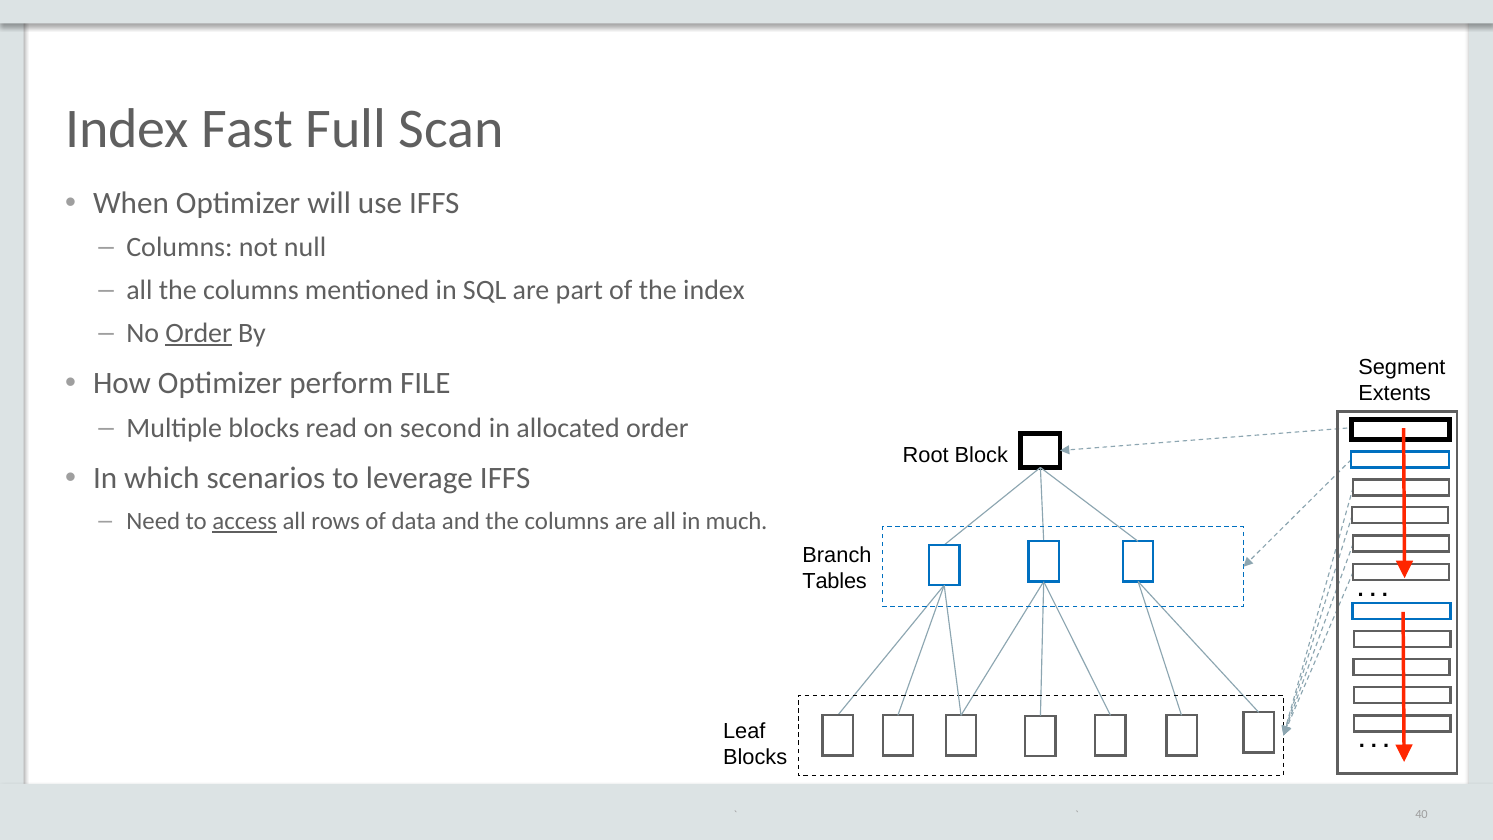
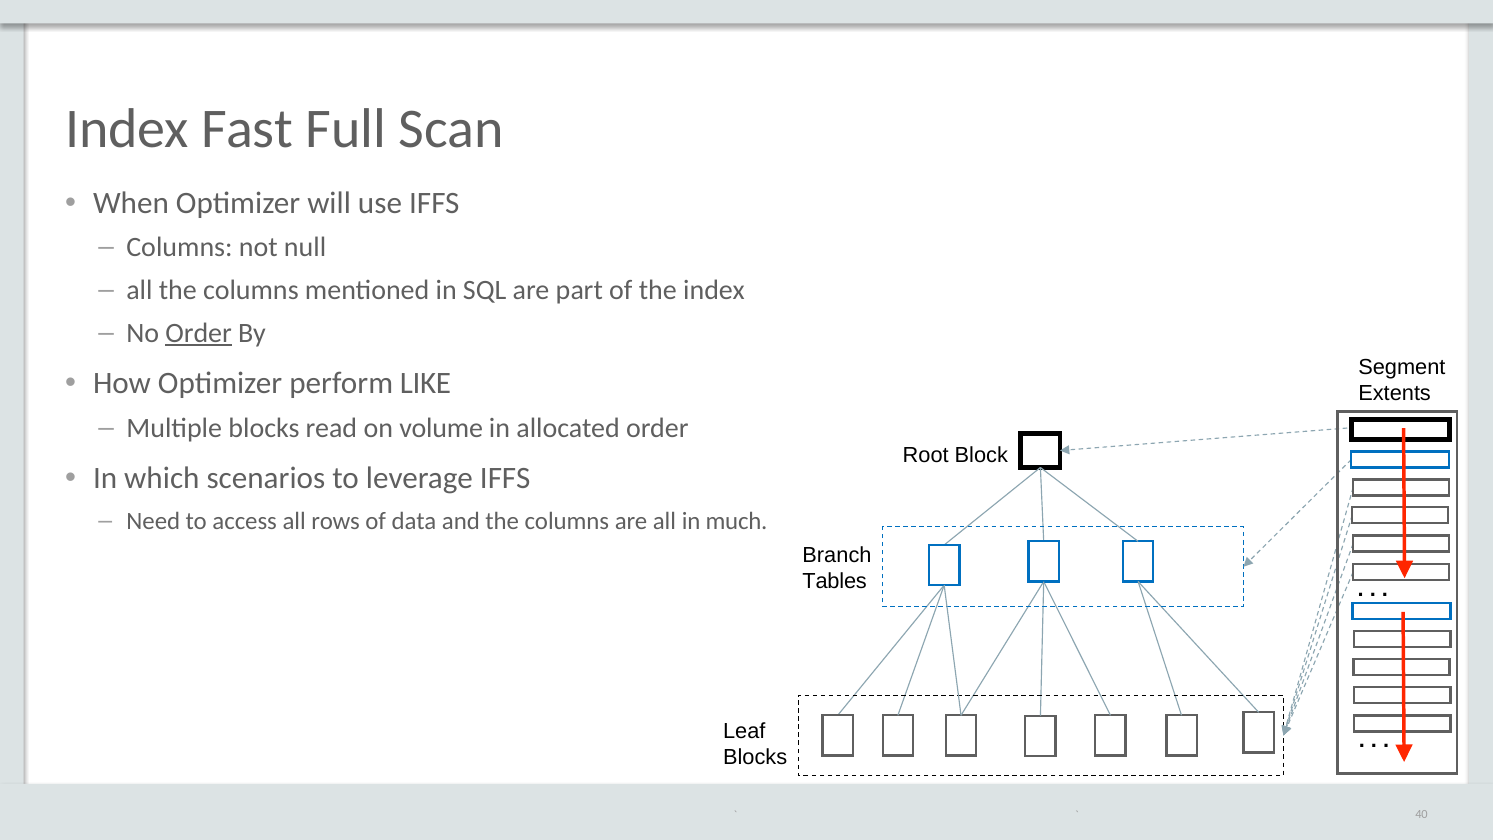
FILE: FILE -> LIKE (425, 384)
second: second -> volume (441, 428)
access underline: present -> none (245, 521)
